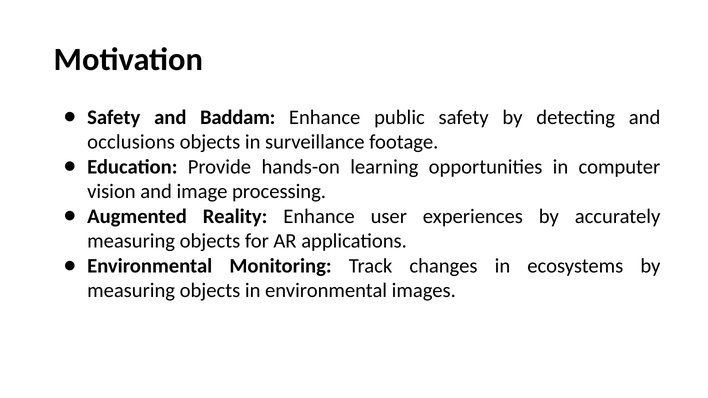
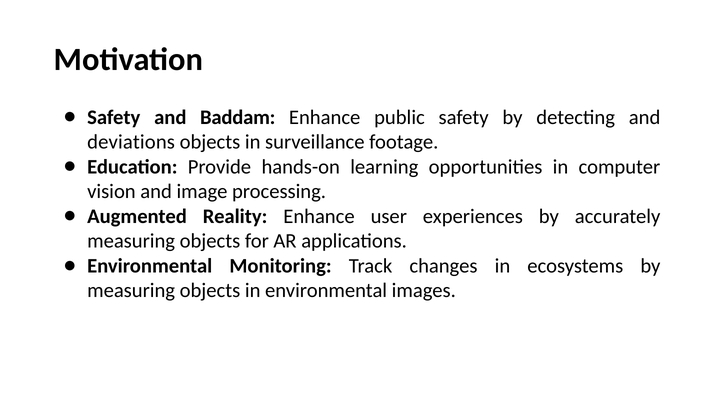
occlusions: occlusions -> deviations (131, 142)
